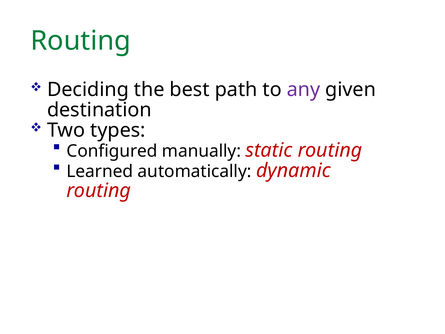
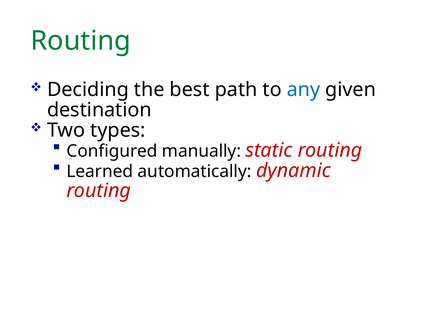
any colour: purple -> blue (304, 90)
